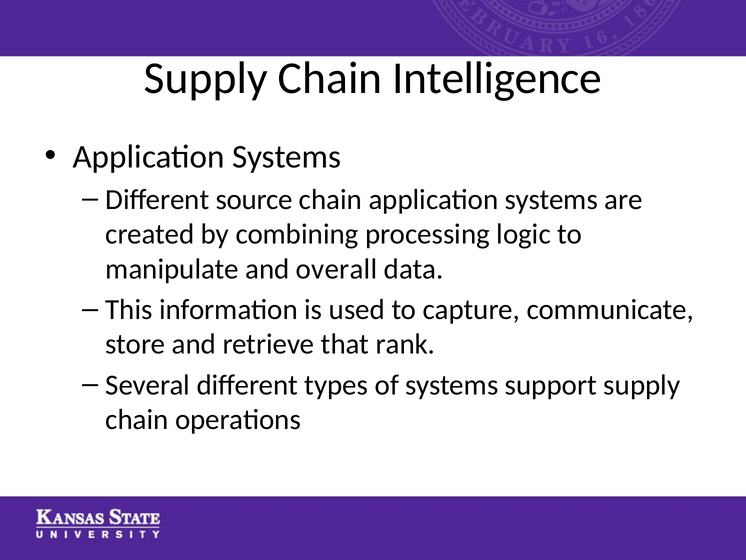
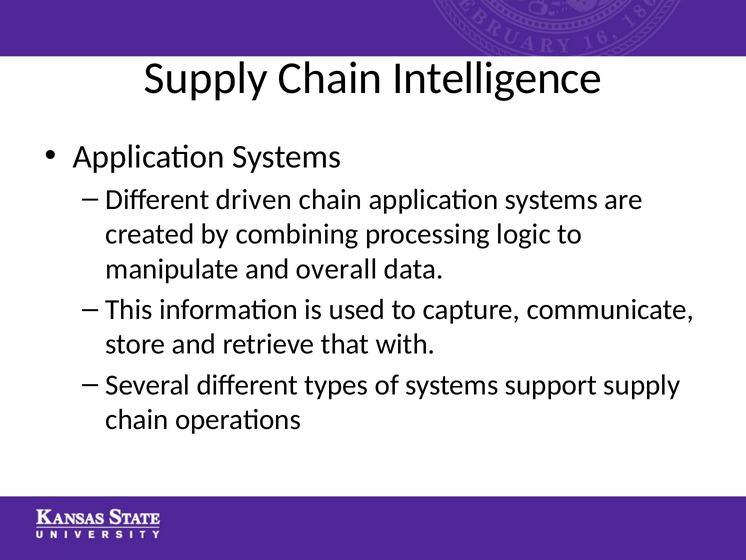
source: source -> driven (254, 199)
rank: rank -> with (405, 344)
